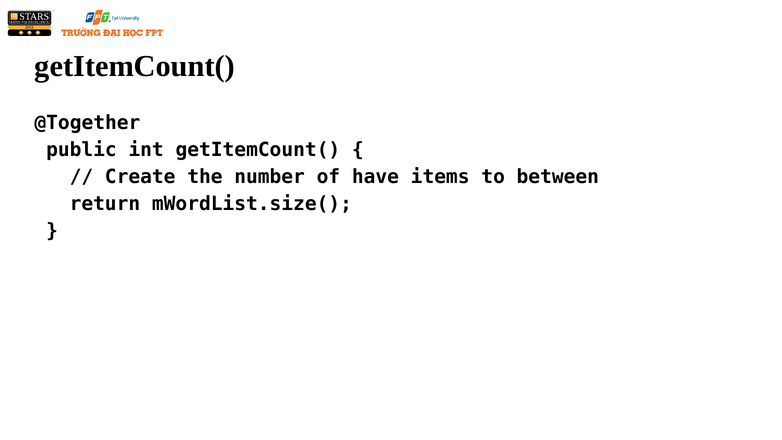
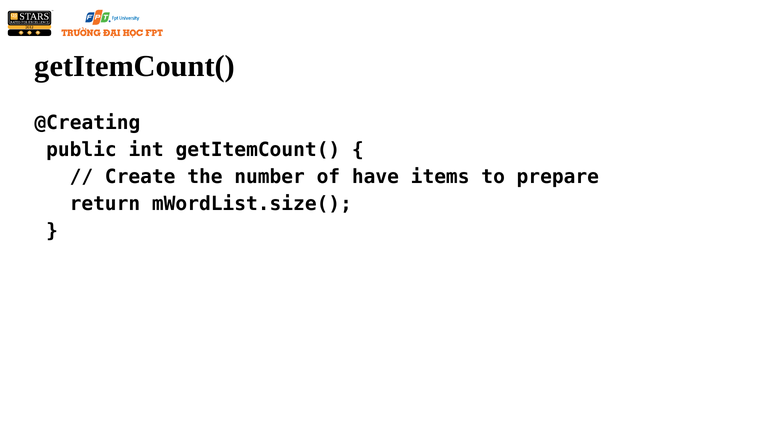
@Together: @Together -> @Creating (87, 123)
between: between -> prepare (558, 177)
